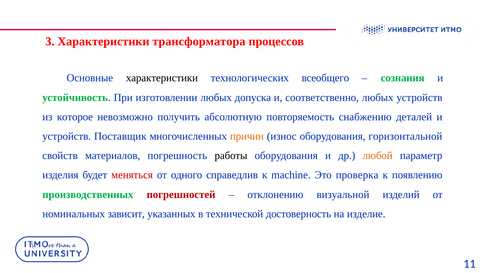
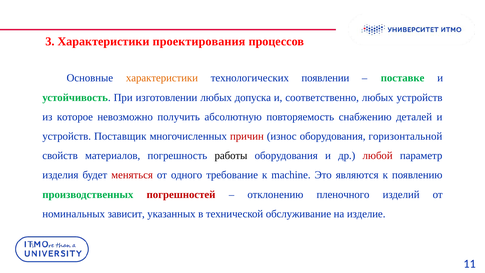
трансформатора: трансформатора -> проектирования (199, 41)
характеристики colour: black -> orange (162, 78)
всеобщего: всеобщего -> появлении (325, 78)
сознания: сознания -> поставке (403, 78)
причин colour: orange -> red (247, 136)
любой colour: orange -> red (378, 156)
справедлив: справедлив -> требование (232, 175)
проверка: проверка -> являются (357, 175)
визуальной: визуальной -> пленочного (343, 194)
достоверность: достоверность -> обслуживание (298, 214)
